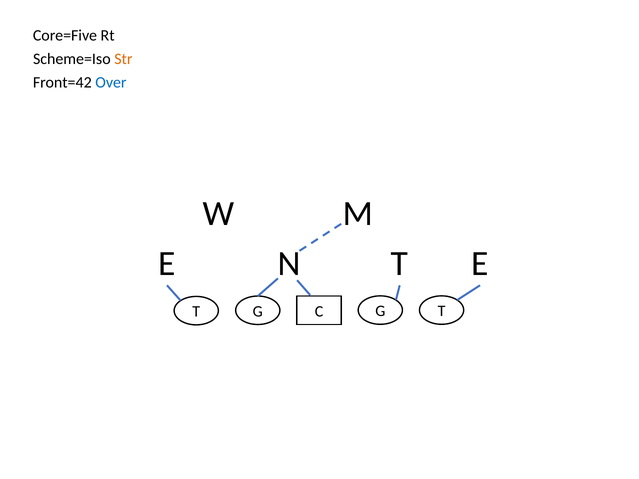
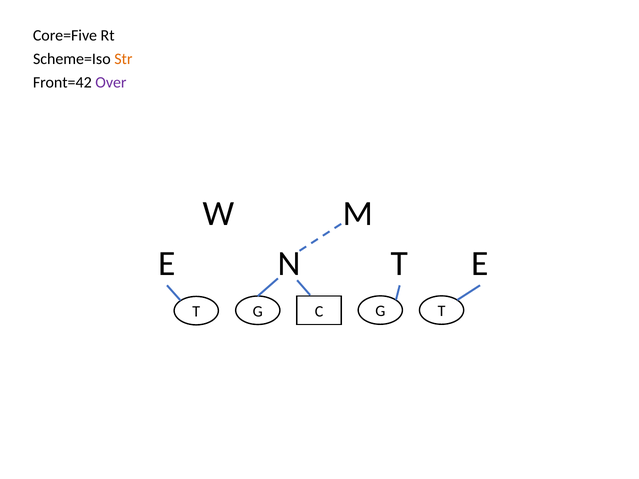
Over colour: blue -> purple (111, 82)
